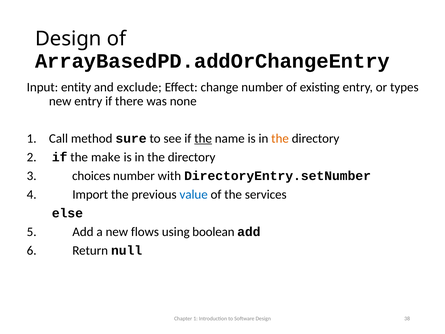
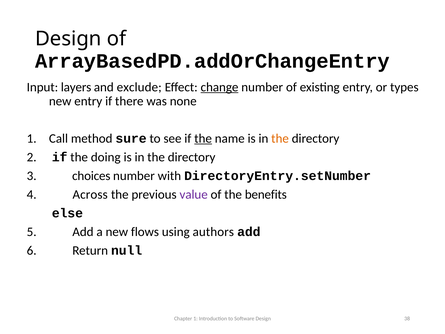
entity: entity -> layers (76, 87)
change underline: none -> present (220, 87)
make: make -> doing (106, 157)
Import: Import -> Across (90, 194)
value colour: blue -> purple (194, 194)
services: services -> benefits (266, 194)
boolean: boolean -> authors (213, 232)
